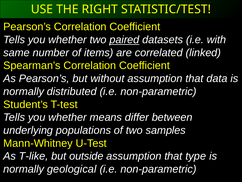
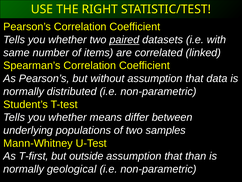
T-like: T-like -> T-first (34, 156)
type: type -> than (196, 156)
